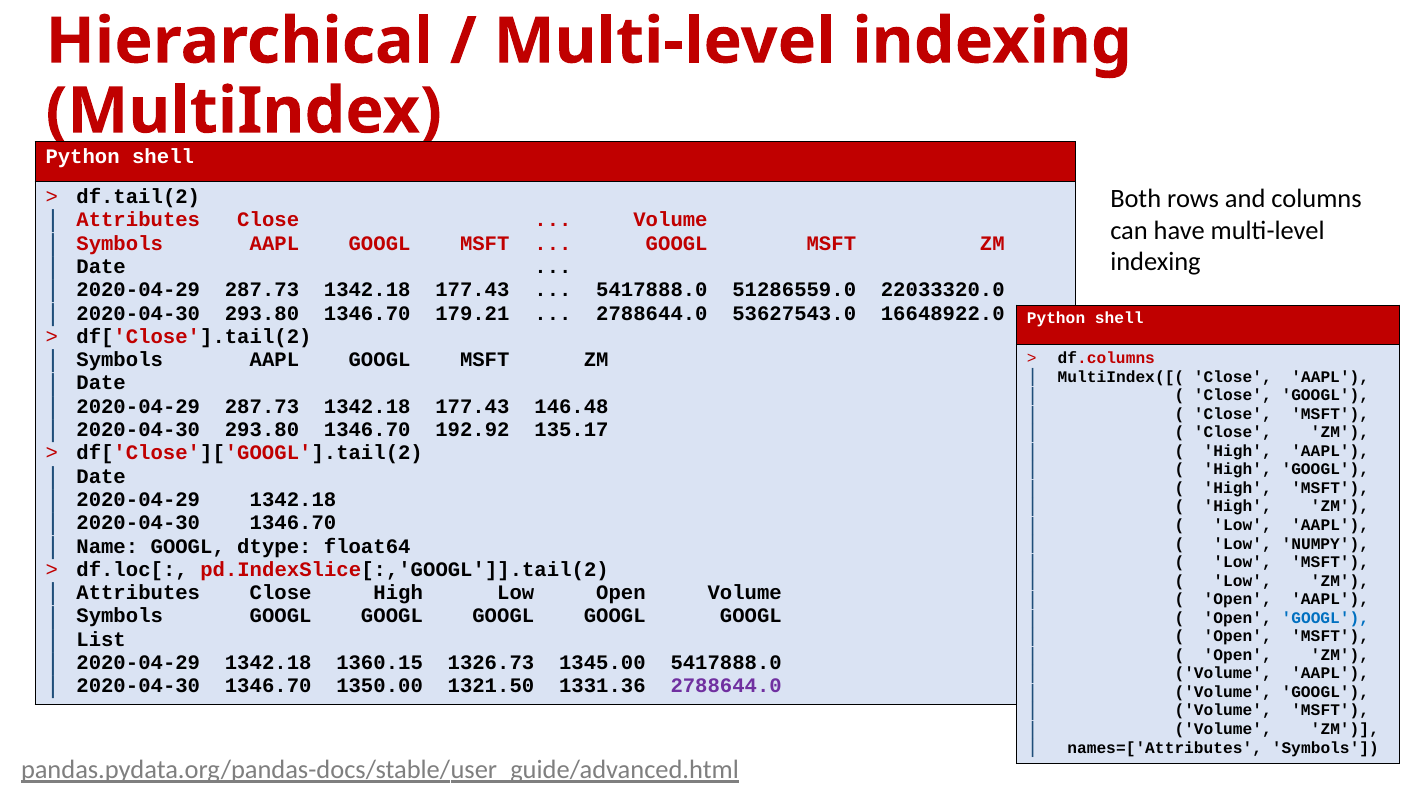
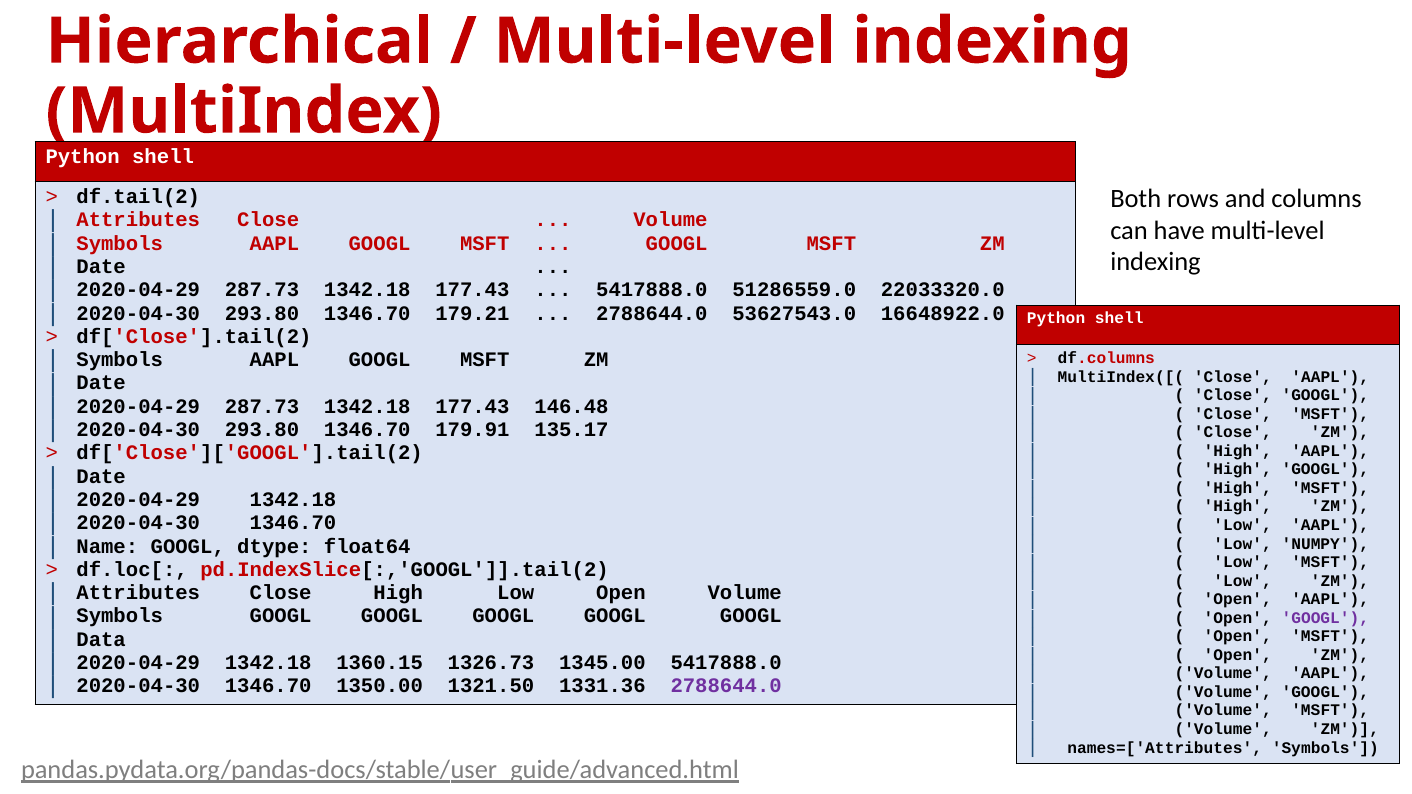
192.92: 192.92 -> 179.91 (472, 430)
GOOGL colour: blue -> purple (1325, 618)
List: List -> Data (101, 640)
